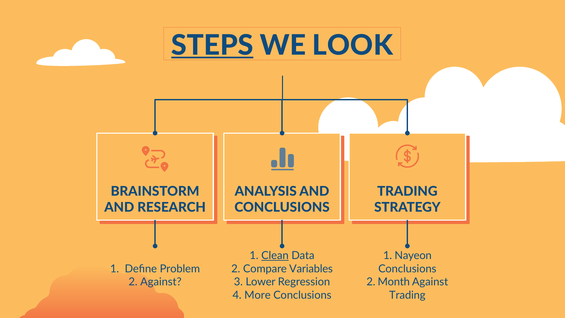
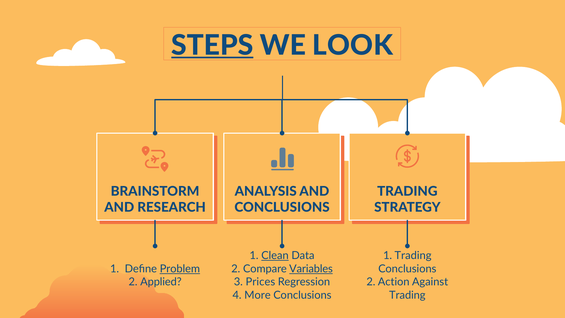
1 Nayeon: Nayeon -> Trading (413, 255)
Problem underline: none -> present (180, 269)
Variables underline: none -> present (311, 269)
2 Against: Against -> Applied (161, 282)
Lower: Lower -> Prices (260, 282)
Month: Month -> Action (394, 282)
